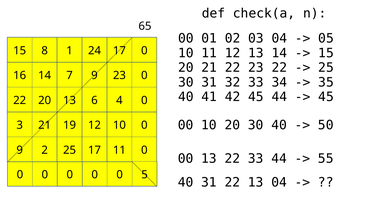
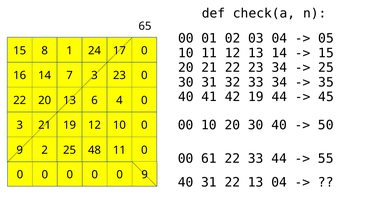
22 23 22: 22 -> 34 (279, 68)
7 9: 9 -> 3 (94, 76)
42 45: 45 -> 19 (256, 97)
25 17: 17 -> 48 (94, 150)
00 13: 13 -> 61 (209, 159)
0 5: 5 -> 9 (145, 175)
